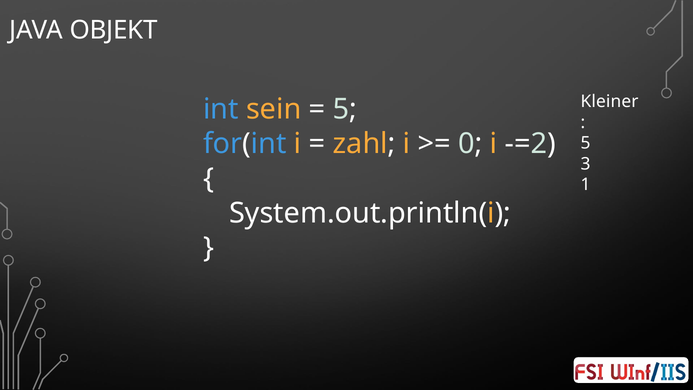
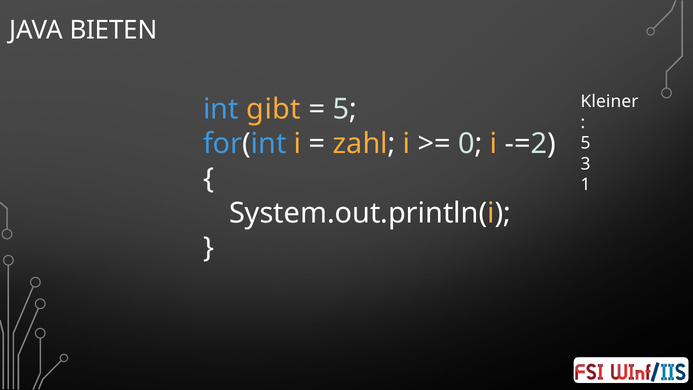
OBJEKT: OBJEKT -> BIETEN (114, 30)
sein: sein -> gibt (274, 109)
